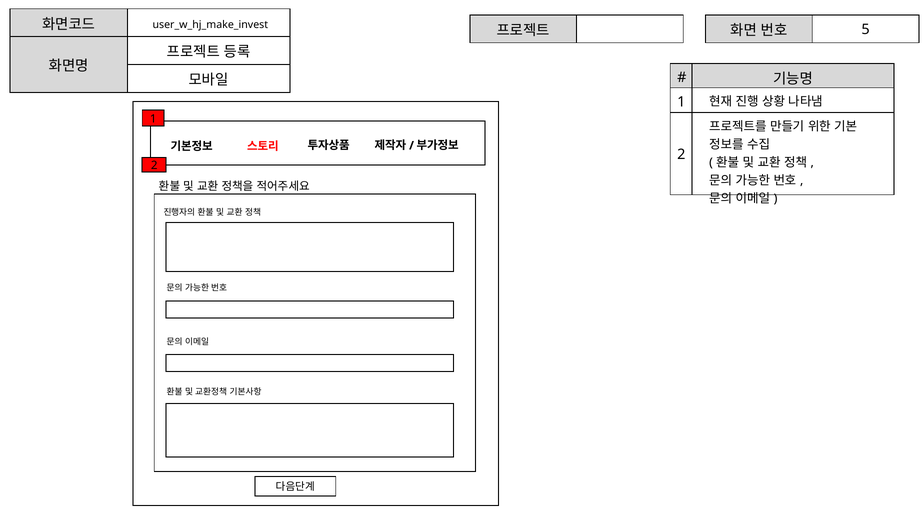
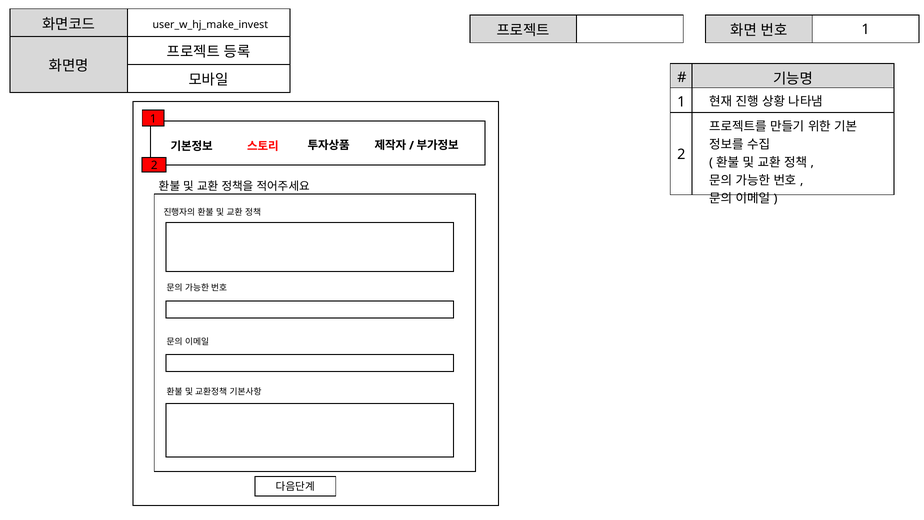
5: 5 -> 1 (866, 30)
